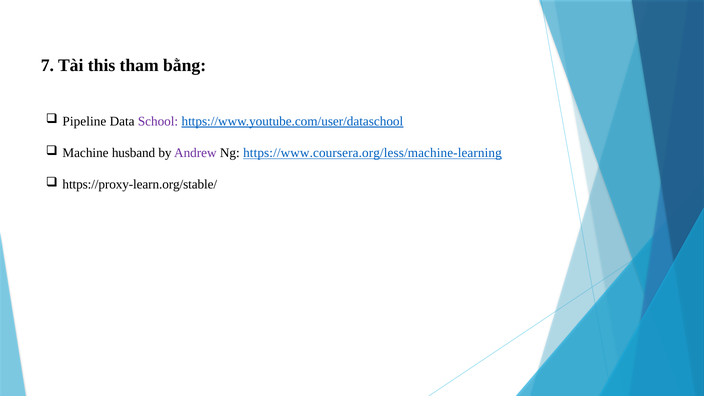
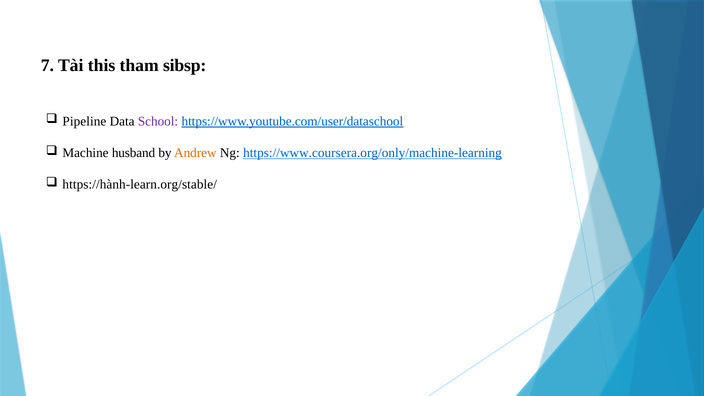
bằng: bằng -> sibsp (185, 66)
Andrew colour: purple -> orange (195, 153)
https://www.coursera.org/less/machine-learning: https://www.coursera.org/less/machine-learning -> https://www.coursera.org/only/machine-learning (372, 153)
https://proxy-learn.org/stable/: https://proxy-learn.org/stable/ -> https://hành-learn.org/stable/ (140, 185)
